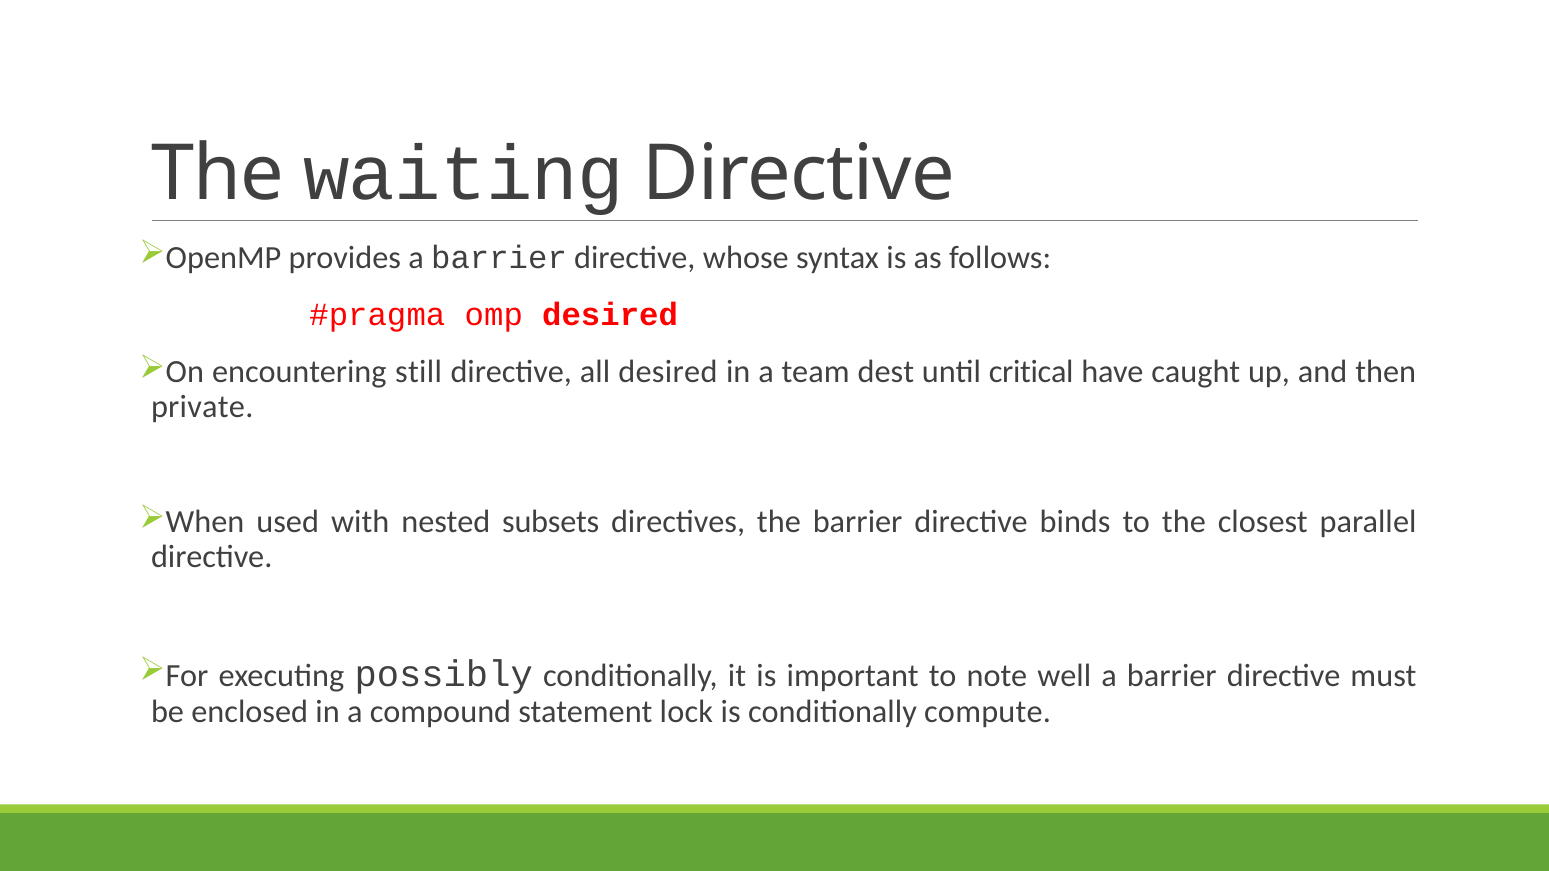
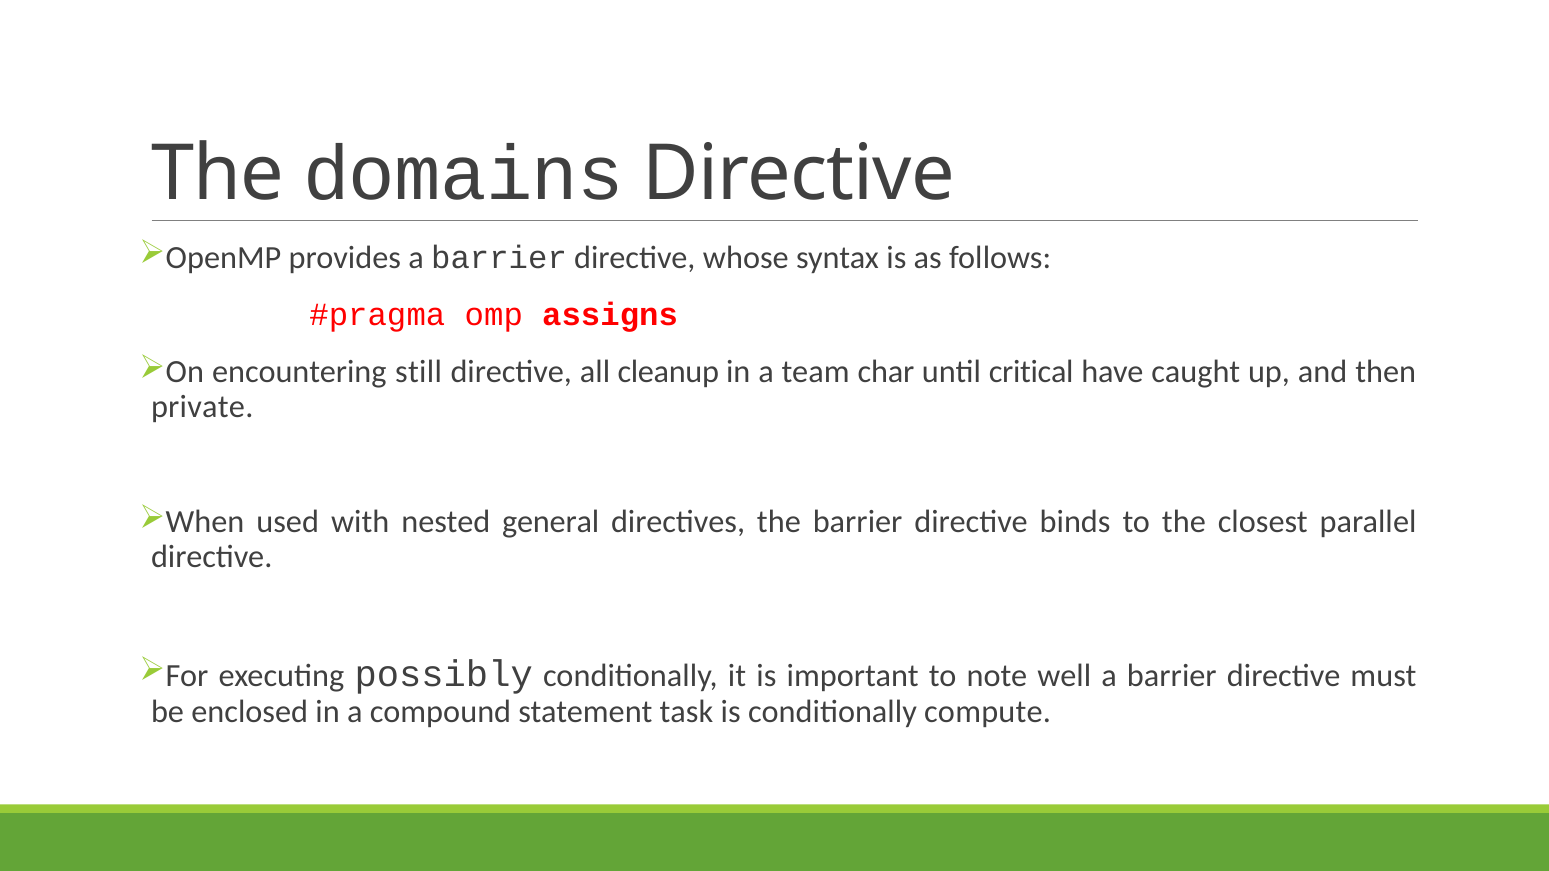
waiting: waiting -> domains (464, 174)
omp desired: desired -> assigns (610, 315)
all desired: desired -> cleanup (668, 372)
dest: dest -> char (886, 372)
subsets: subsets -> general (551, 522)
lock: lock -> task (686, 712)
